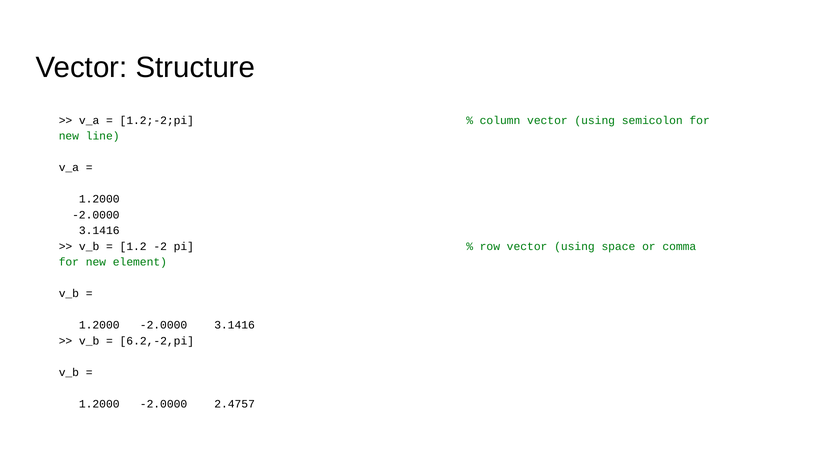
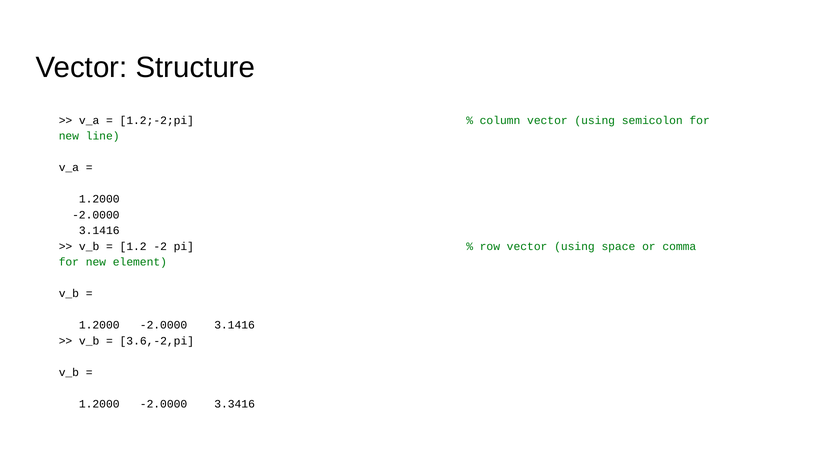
6.2,-2,pi: 6.2,-2,pi -> 3.6,-2,pi (157, 341)
2.4757: 2.4757 -> 3.3416 (235, 404)
